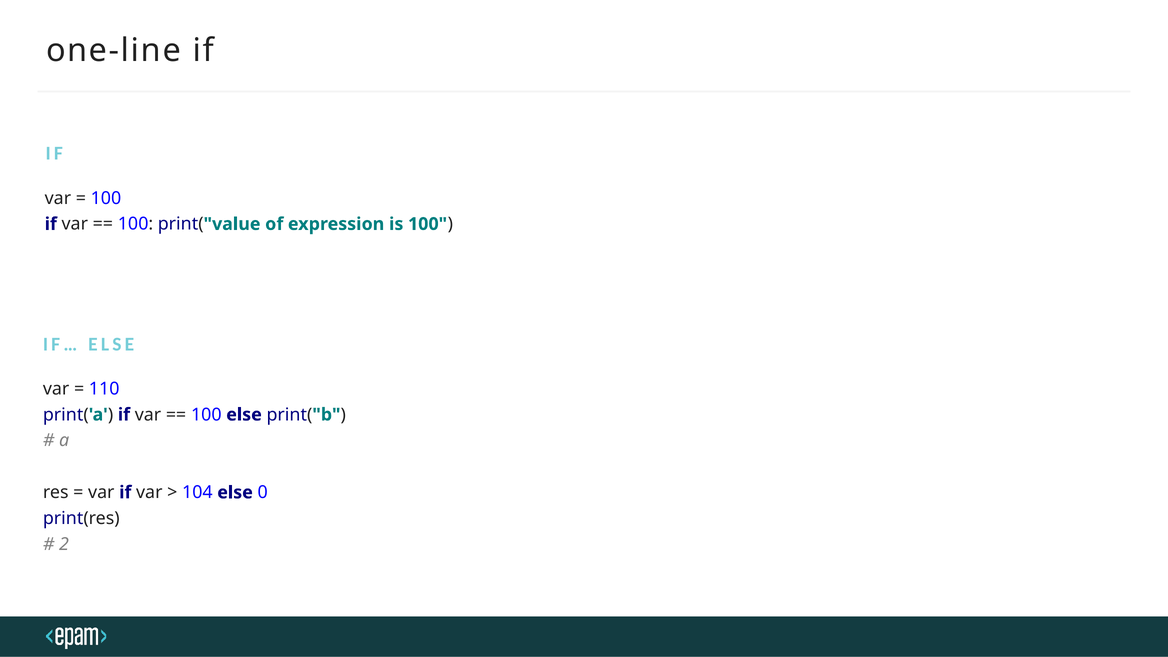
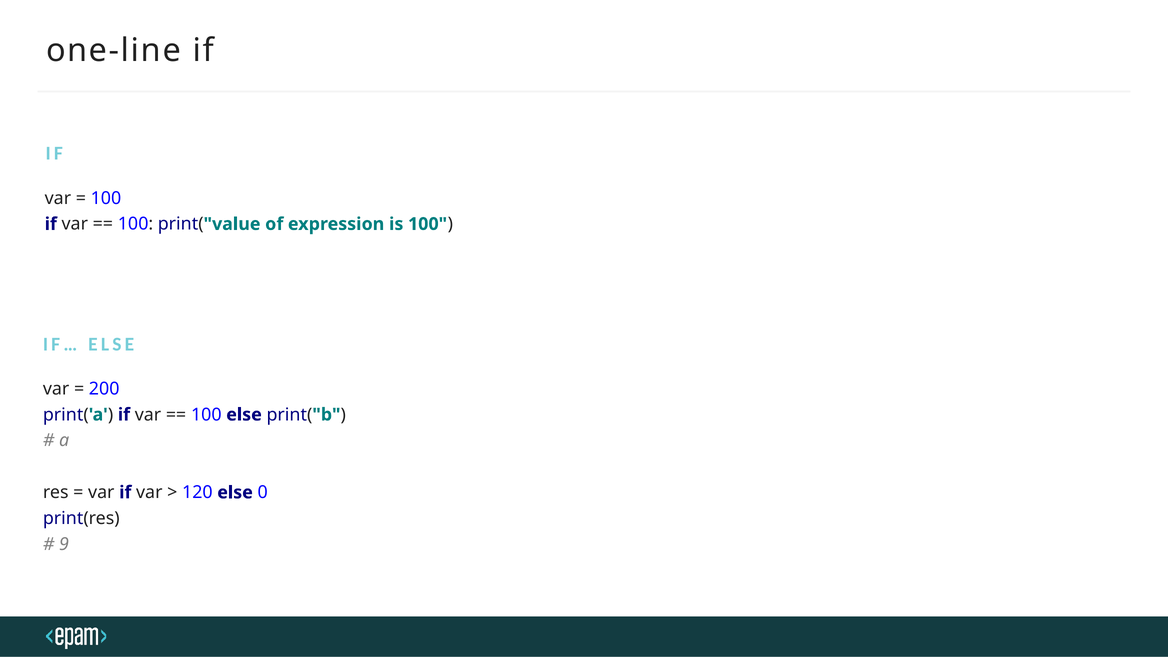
110: 110 -> 200 (104, 389)
104: 104 -> 120 (197, 492)
2: 2 -> 9 (64, 544)
